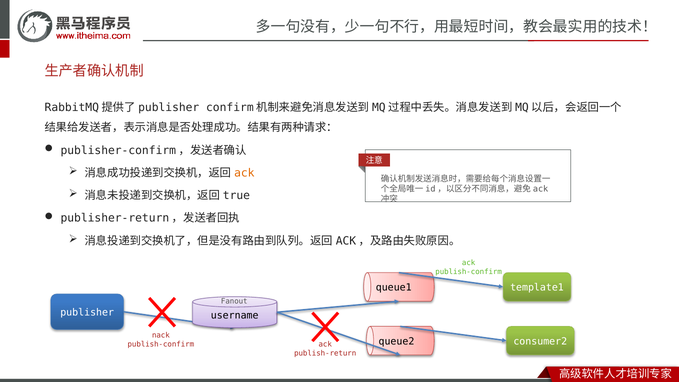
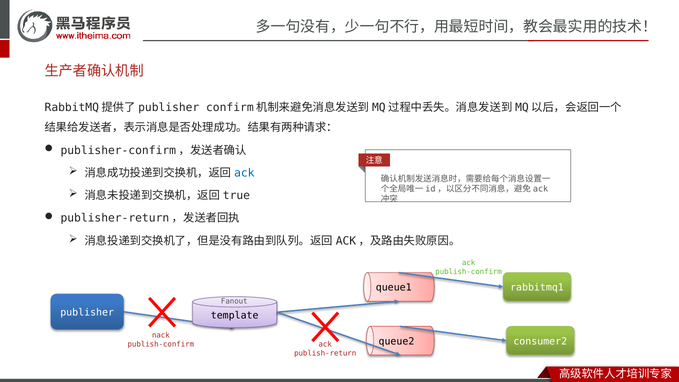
ack colour: orange -> blue (244, 173)
template1: template1 -> rabbitmq1 (537, 288)
username: username -> template (235, 315)
